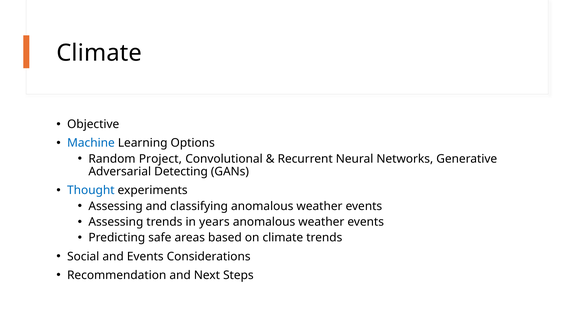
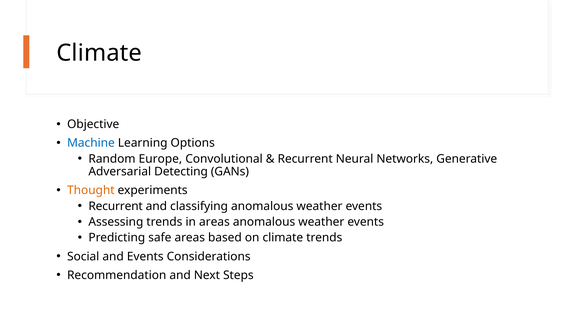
Project: Project -> Europe (160, 159)
Thought colour: blue -> orange (91, 191)
Assessing: Assessing -> Recurrent (116, 207)
in years: years -> areas (214, 222)
